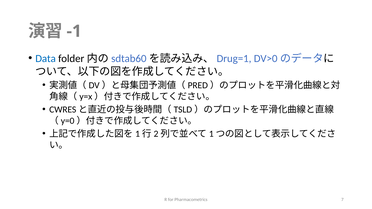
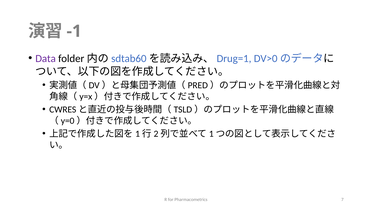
Data colour: blue -> purple (46, 59)
